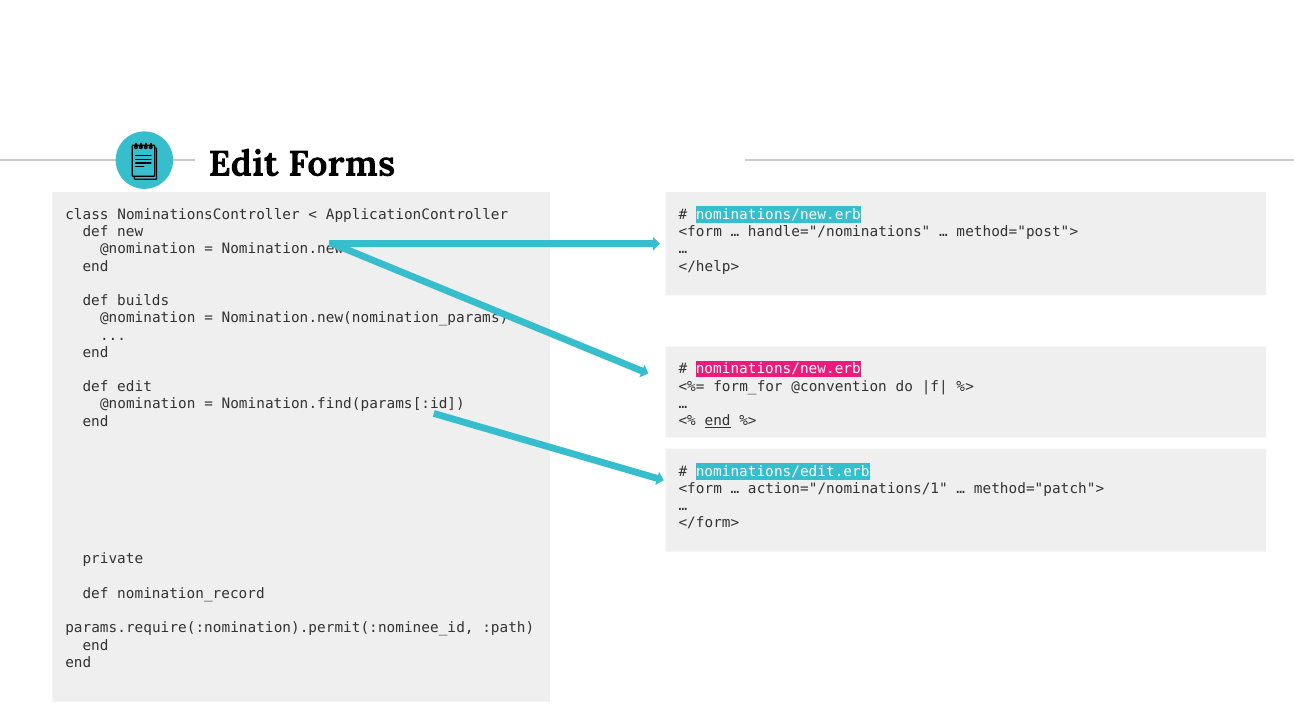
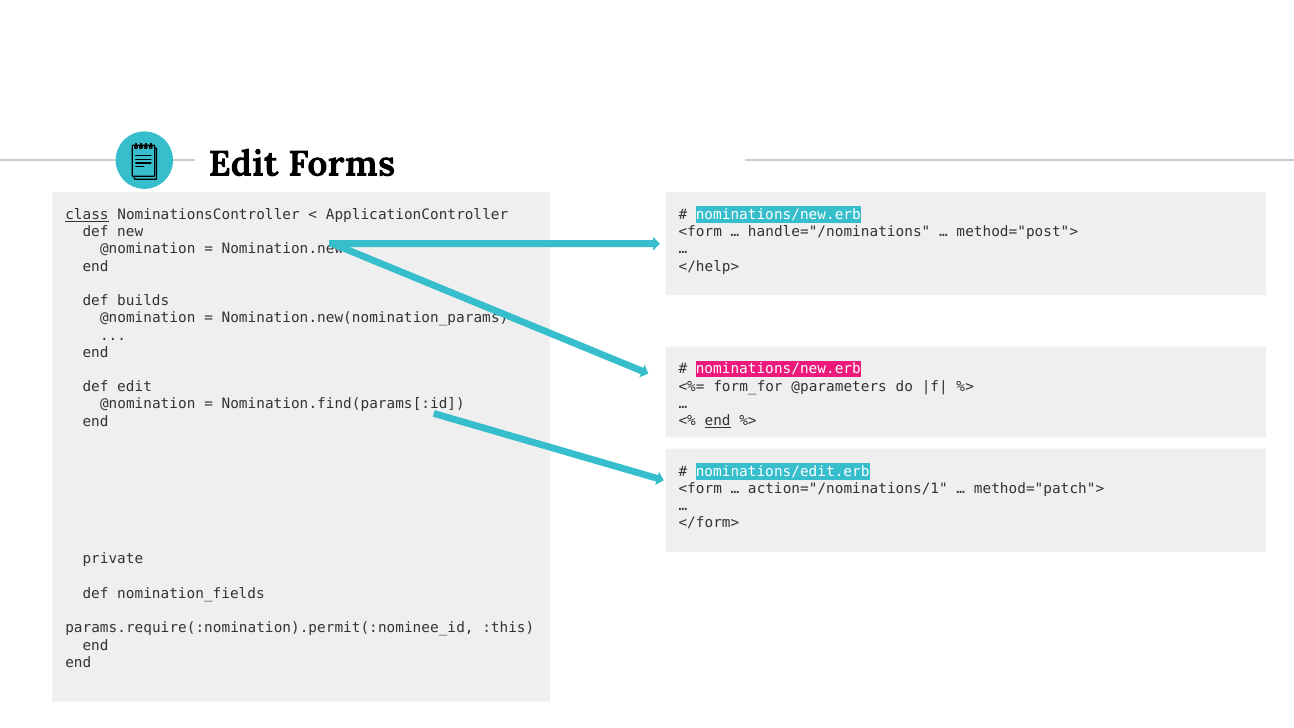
class underline: none -> present (87, 215)
@convention: @convention -> @parameters (839, 386)
nomination_record: nomination_record -> nomination_fields (191, 594)
:path: :path -> :this (508, 628)
